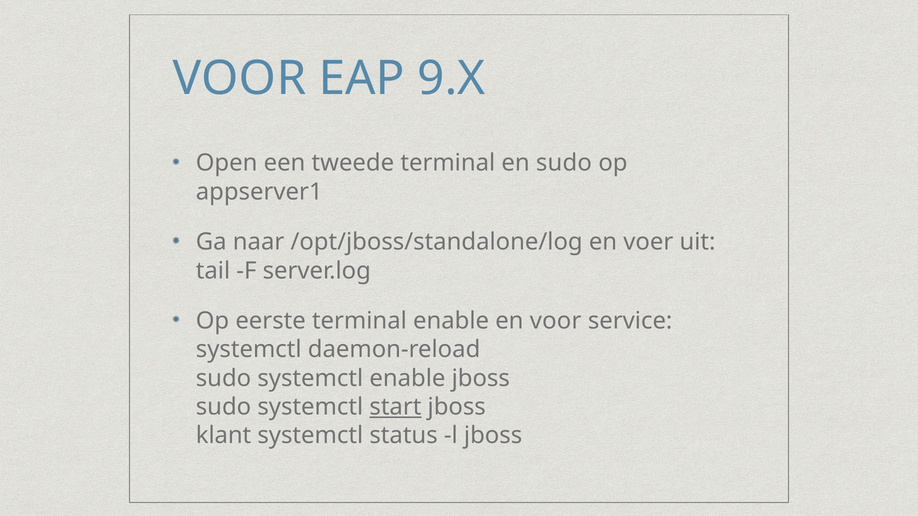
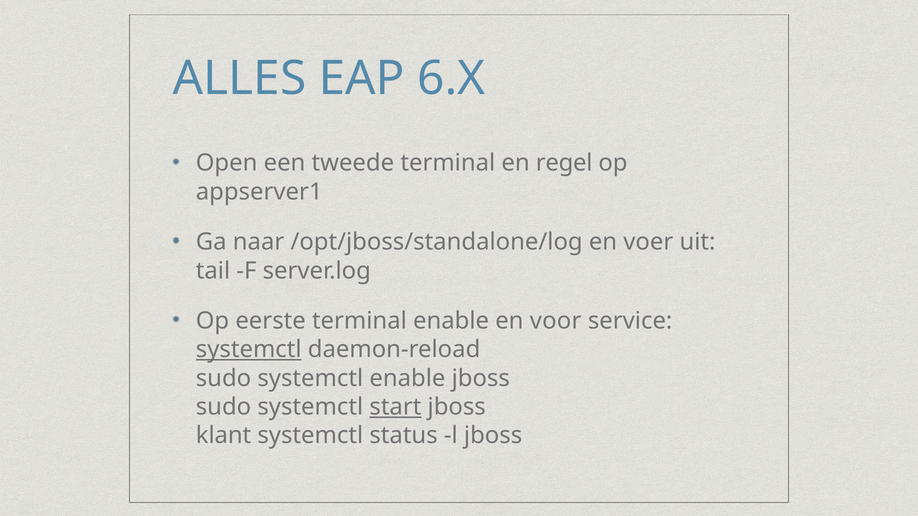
VOOR: VOOR -> ALLES (239, 78)
9.X: 9.X -> 6.X (451, 78)
en sudo: sudo -> regel (564, 163)
systemctl underline: none -> present (249, 350)
